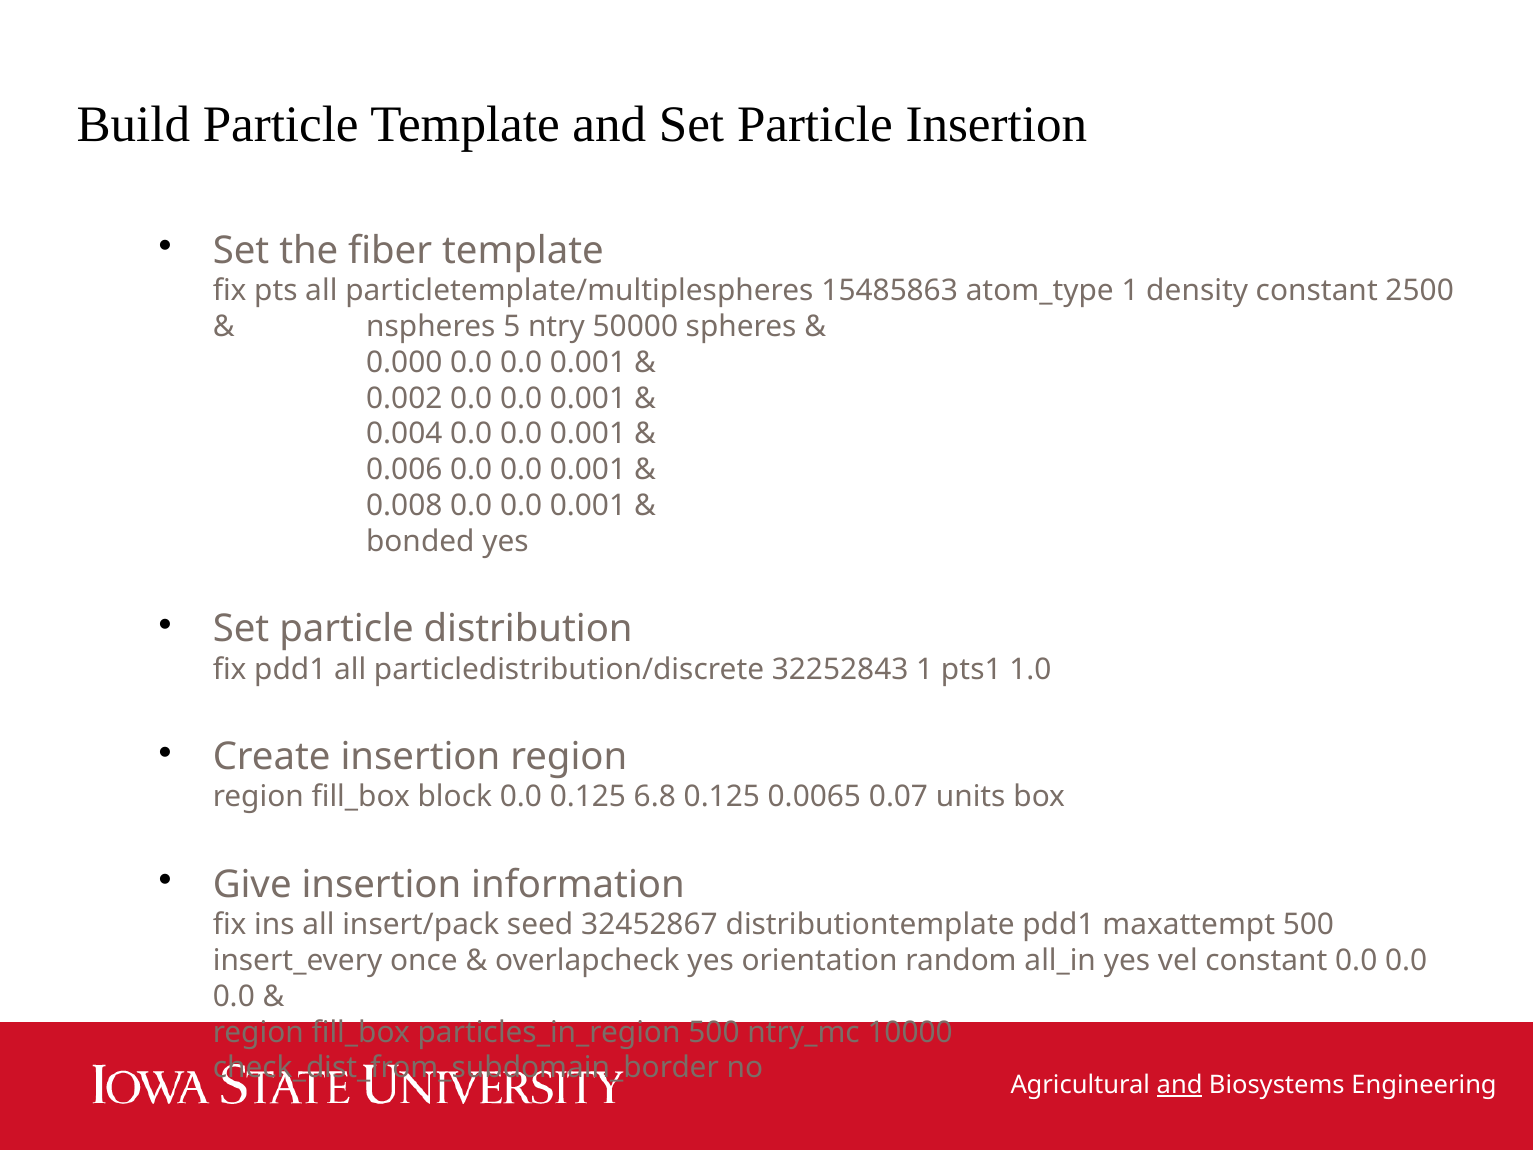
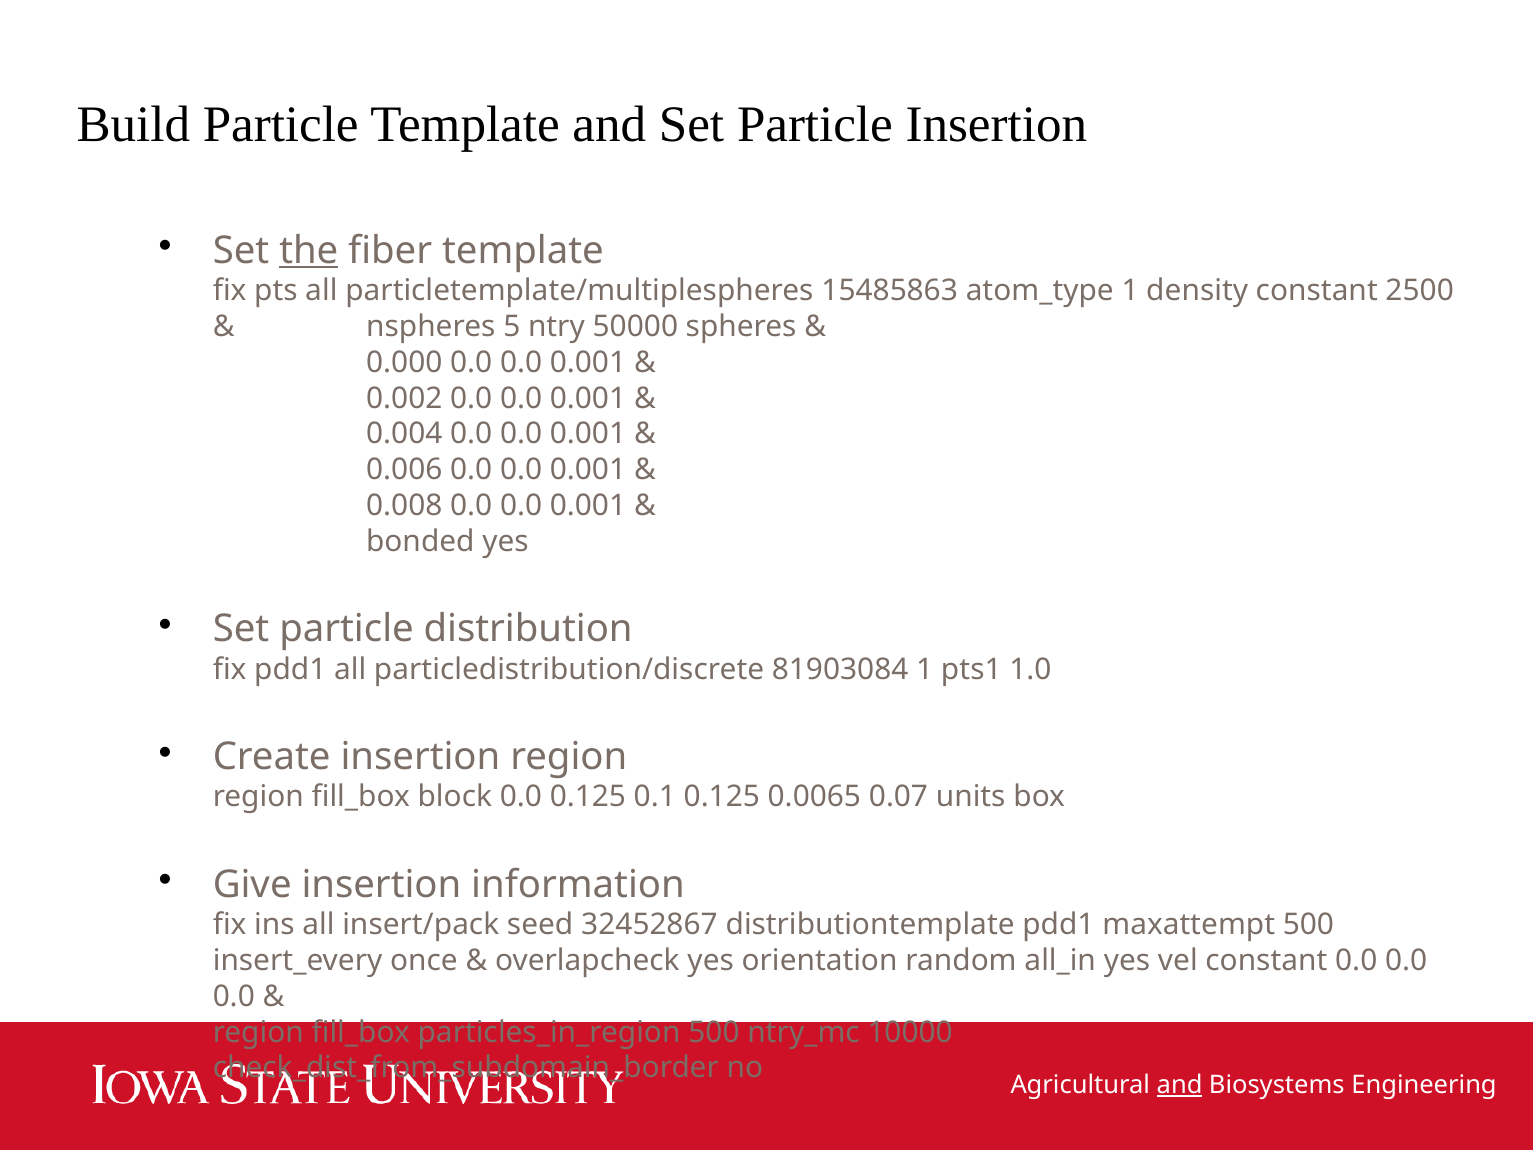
the underline: none -> present (309, 250)
32252843: 32252843 -> 81903084 (840, 669)
6.8: 6.8 -> 0.1 (655, 797)
